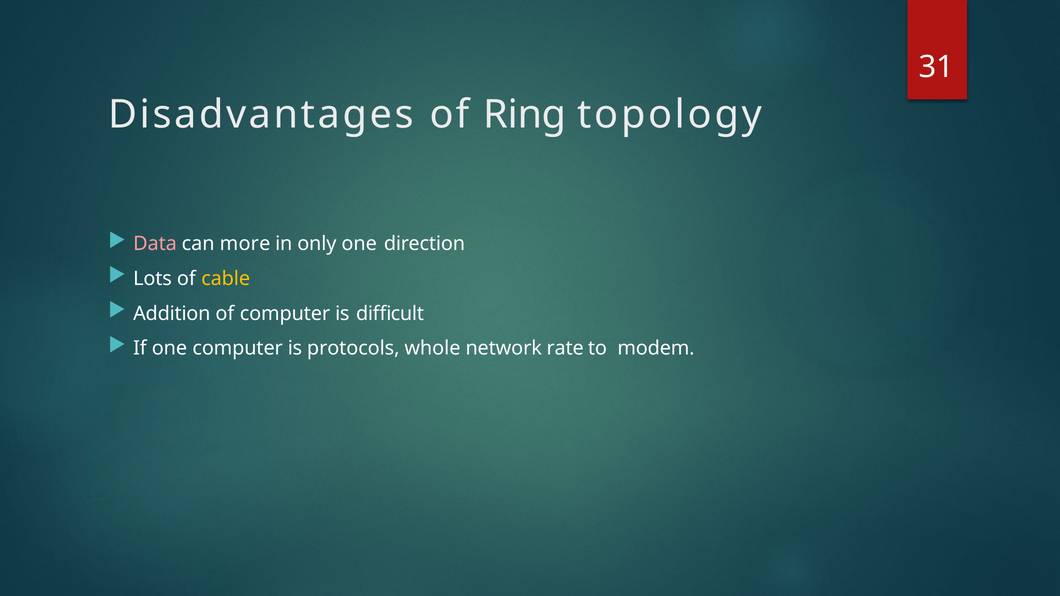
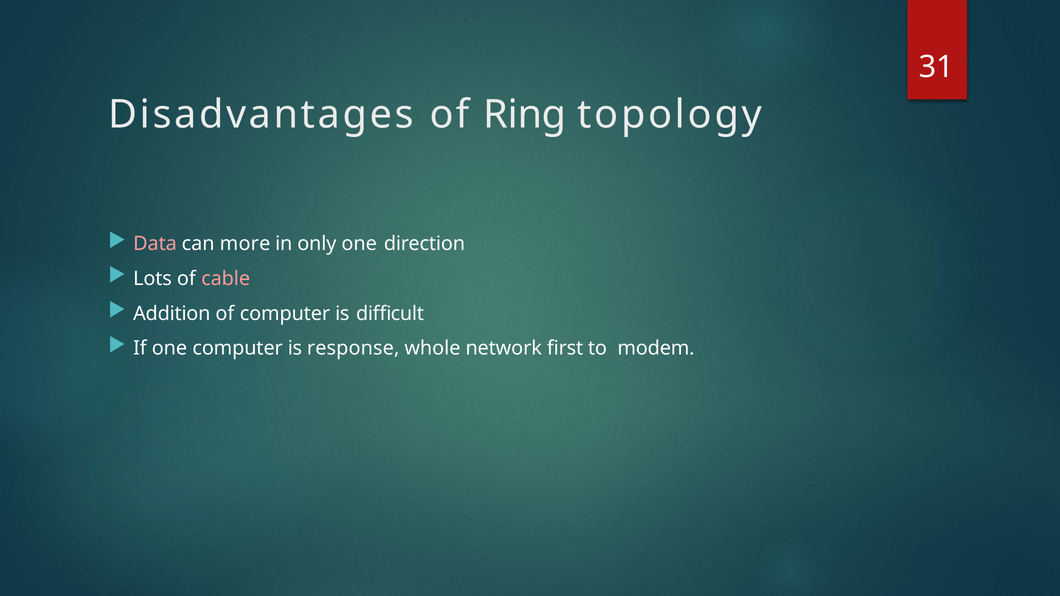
cable colour: yellow -> pink (226, 279)
protocols: protocols -> response (353, 348)
rate: rate -> first (565, 348)
